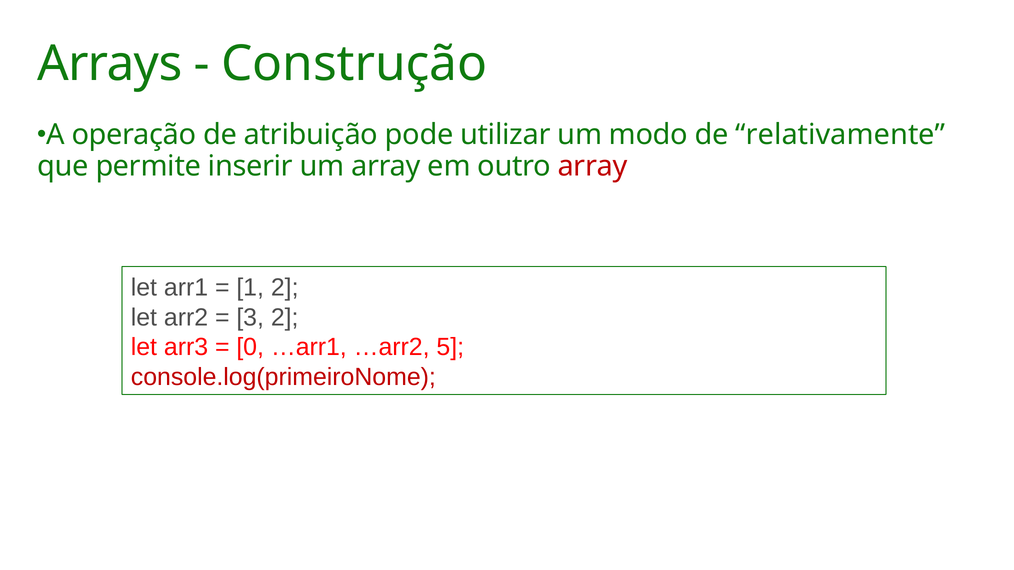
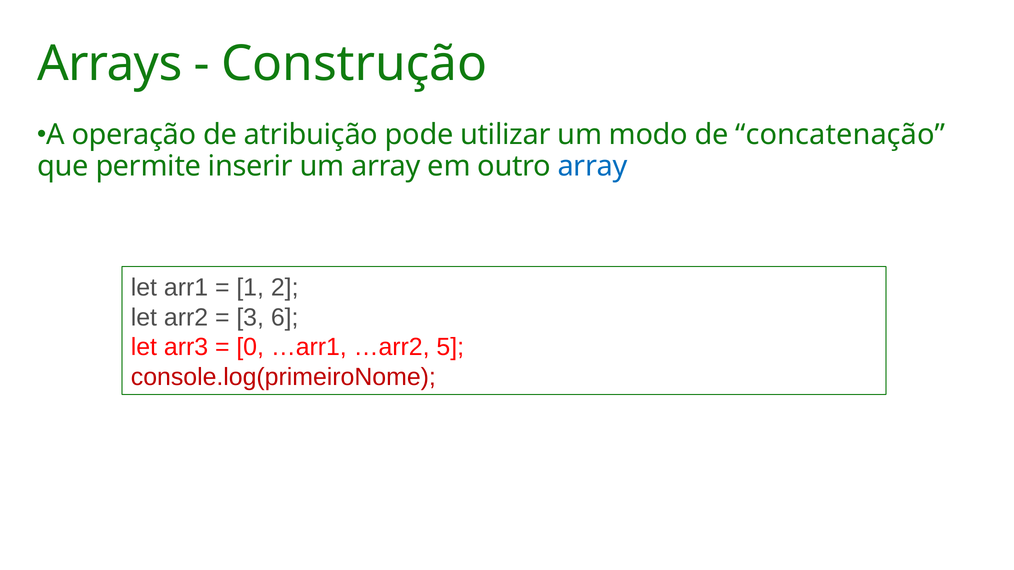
relativamente: relativamente -> concatenação (840, 135)
array colour: red -> blue (593, 166)
3 2: 2 -> 6 (285, 317)
